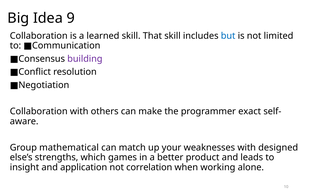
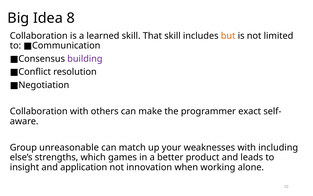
9: 9 -> 8 (71, 18)
but colour: blue -> orange (228, 36)
mathematical: mathematical -> unreasonable (69, 147)
designed: designed -> including (278, 147)
correlation: correlation -> innovation (149, 167)
